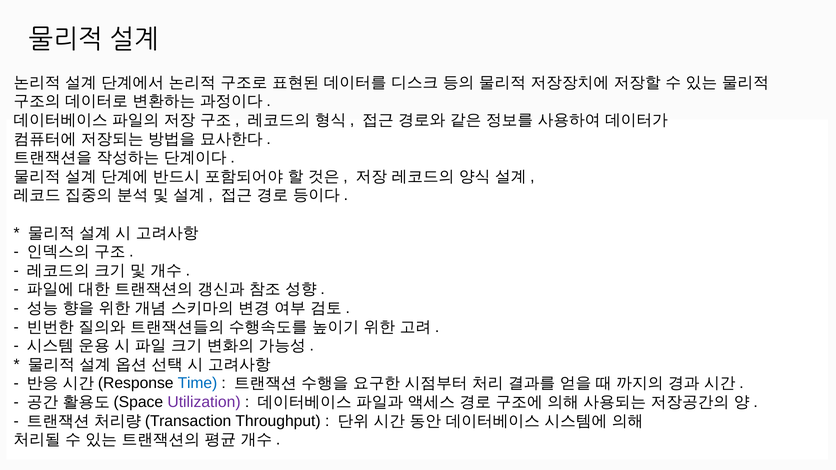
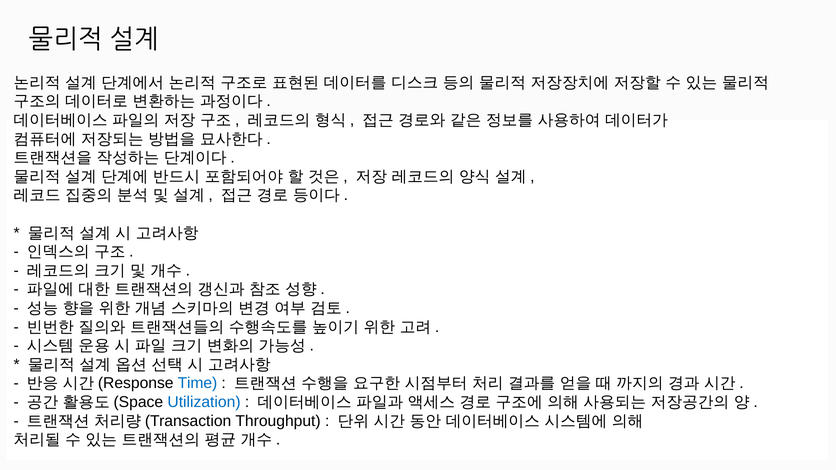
Utilization colour: purple -> blue (204, 402)
